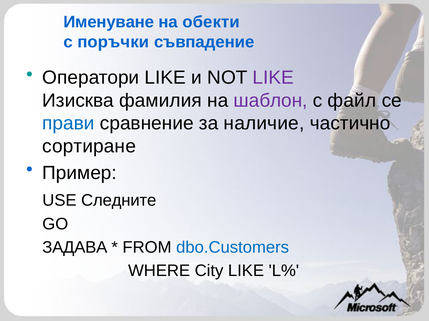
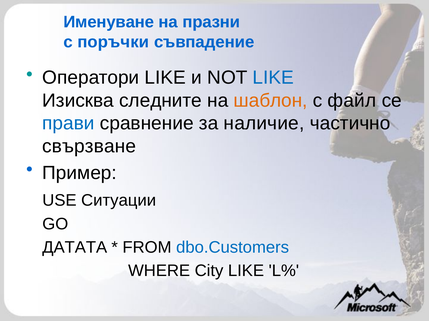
обекти: обекти -> празни (211, 22)
LIKE colour: purple -> blue (273, 78)
фамилия: фамилия -> следните (161, 101)
шаблон colour: purple -> orange (271, 101)
сортиране: сортиране -> свързване (89, 146)
Следните: Следните -> Ситуации (119, 201)
ЗАДАВА: ЗАДАВА -> ДАТАТА (75, 248)
